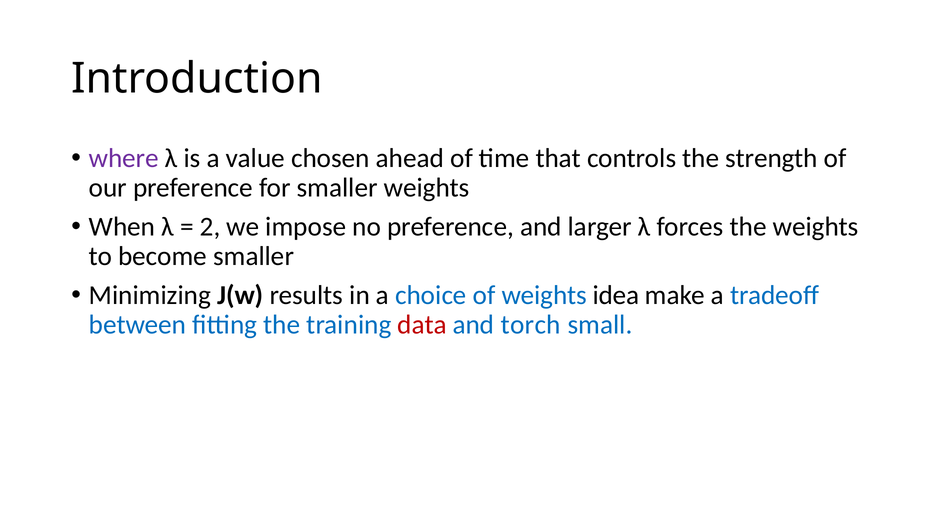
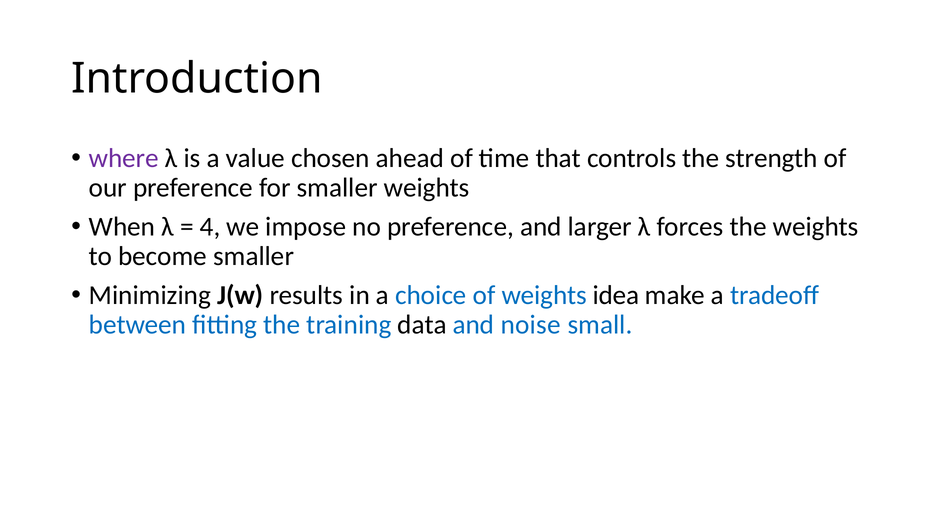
2: 2 -> 4 (210, 227)
data colour: red -> black (422, 325)
torch: torch -> noise (531, 325)
